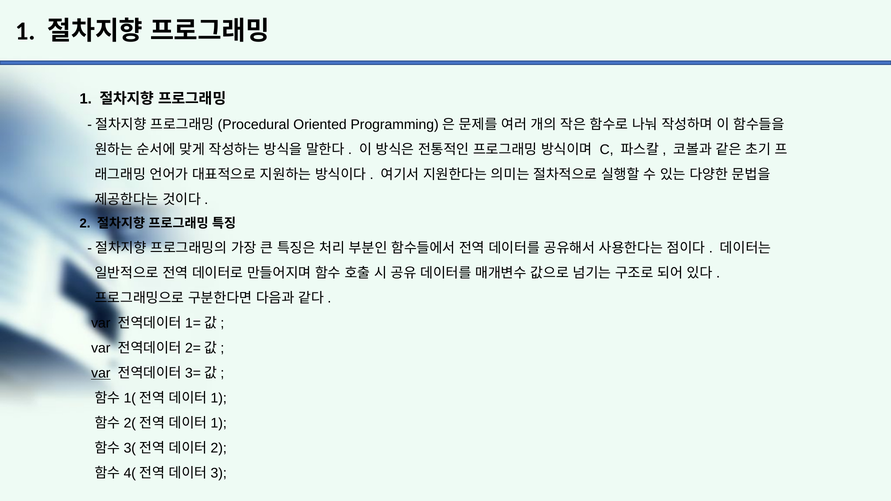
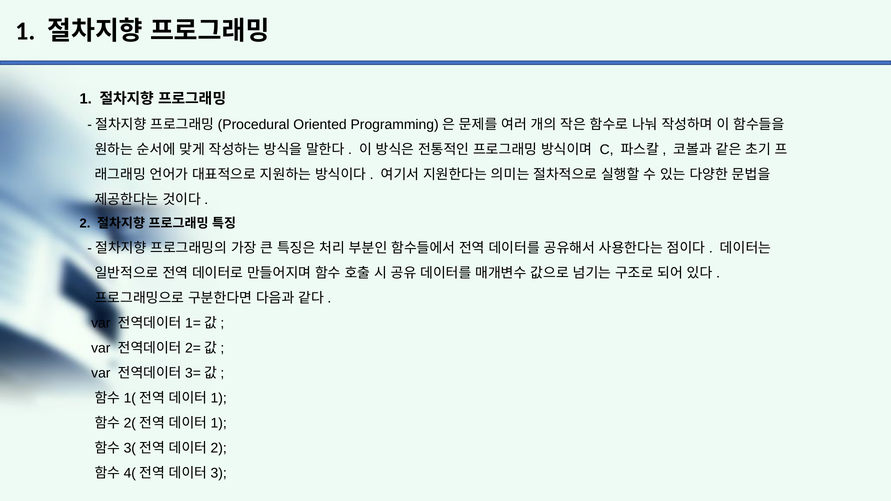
var underline: present -> none (101, 373)
